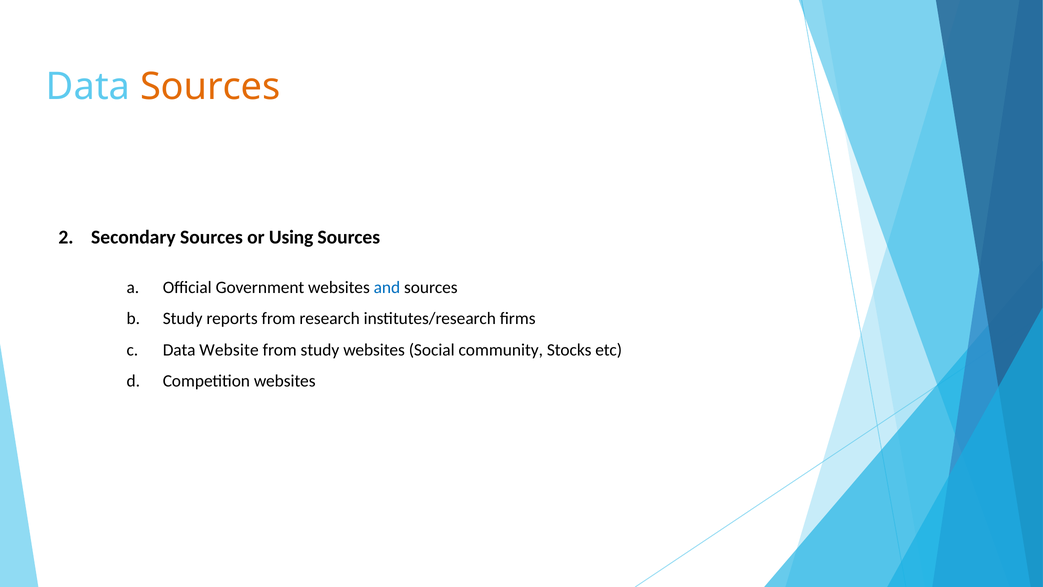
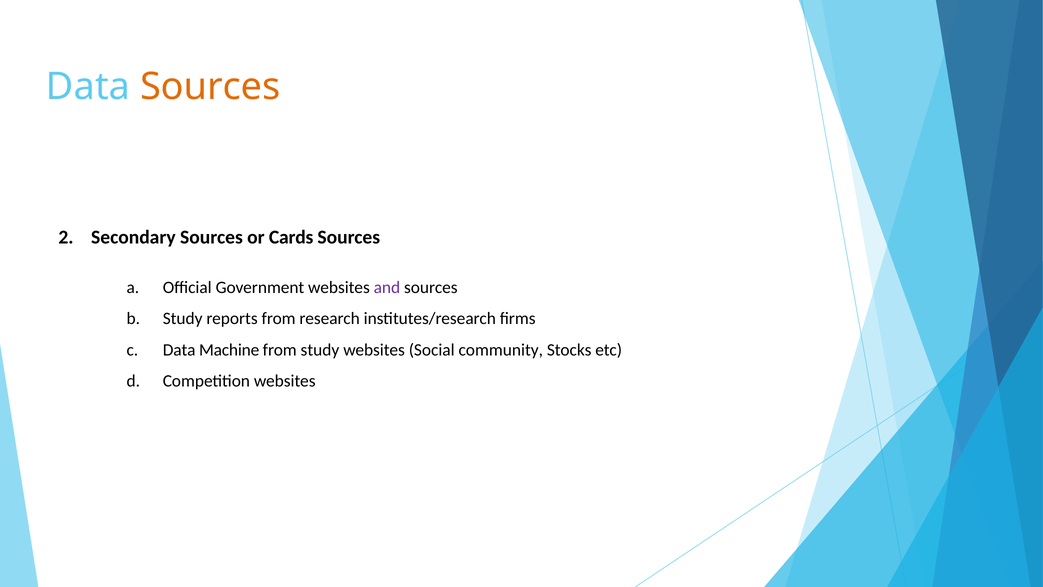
Using: Using -> Cards (291, 237)
and colour: blue -> purple (387, 287)
Website: Website -> Machine (229, 350)
